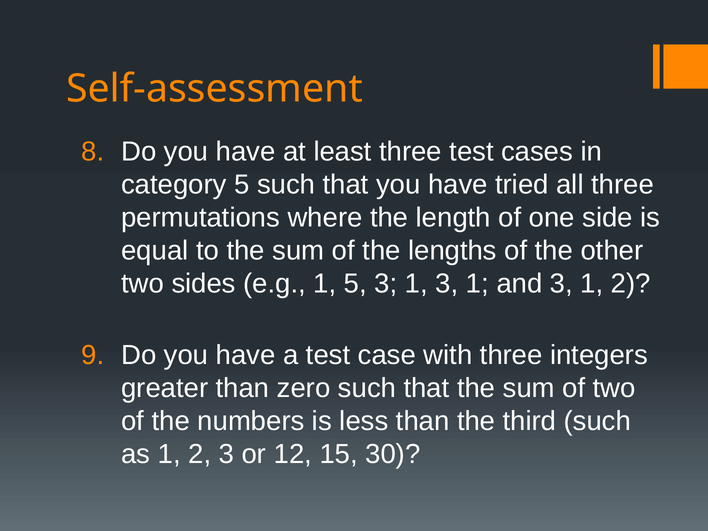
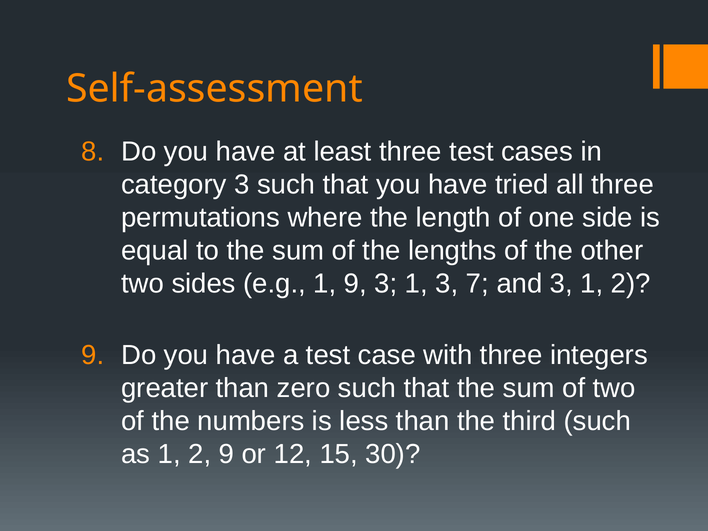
category 5: 5 -> 3 (242, 185)
1 5: 5 -> 9 (355, 284)
1 3 1: 1 -> 7 (477, 284)
as 1 2 3: 3 -> 9 (226, 454)
